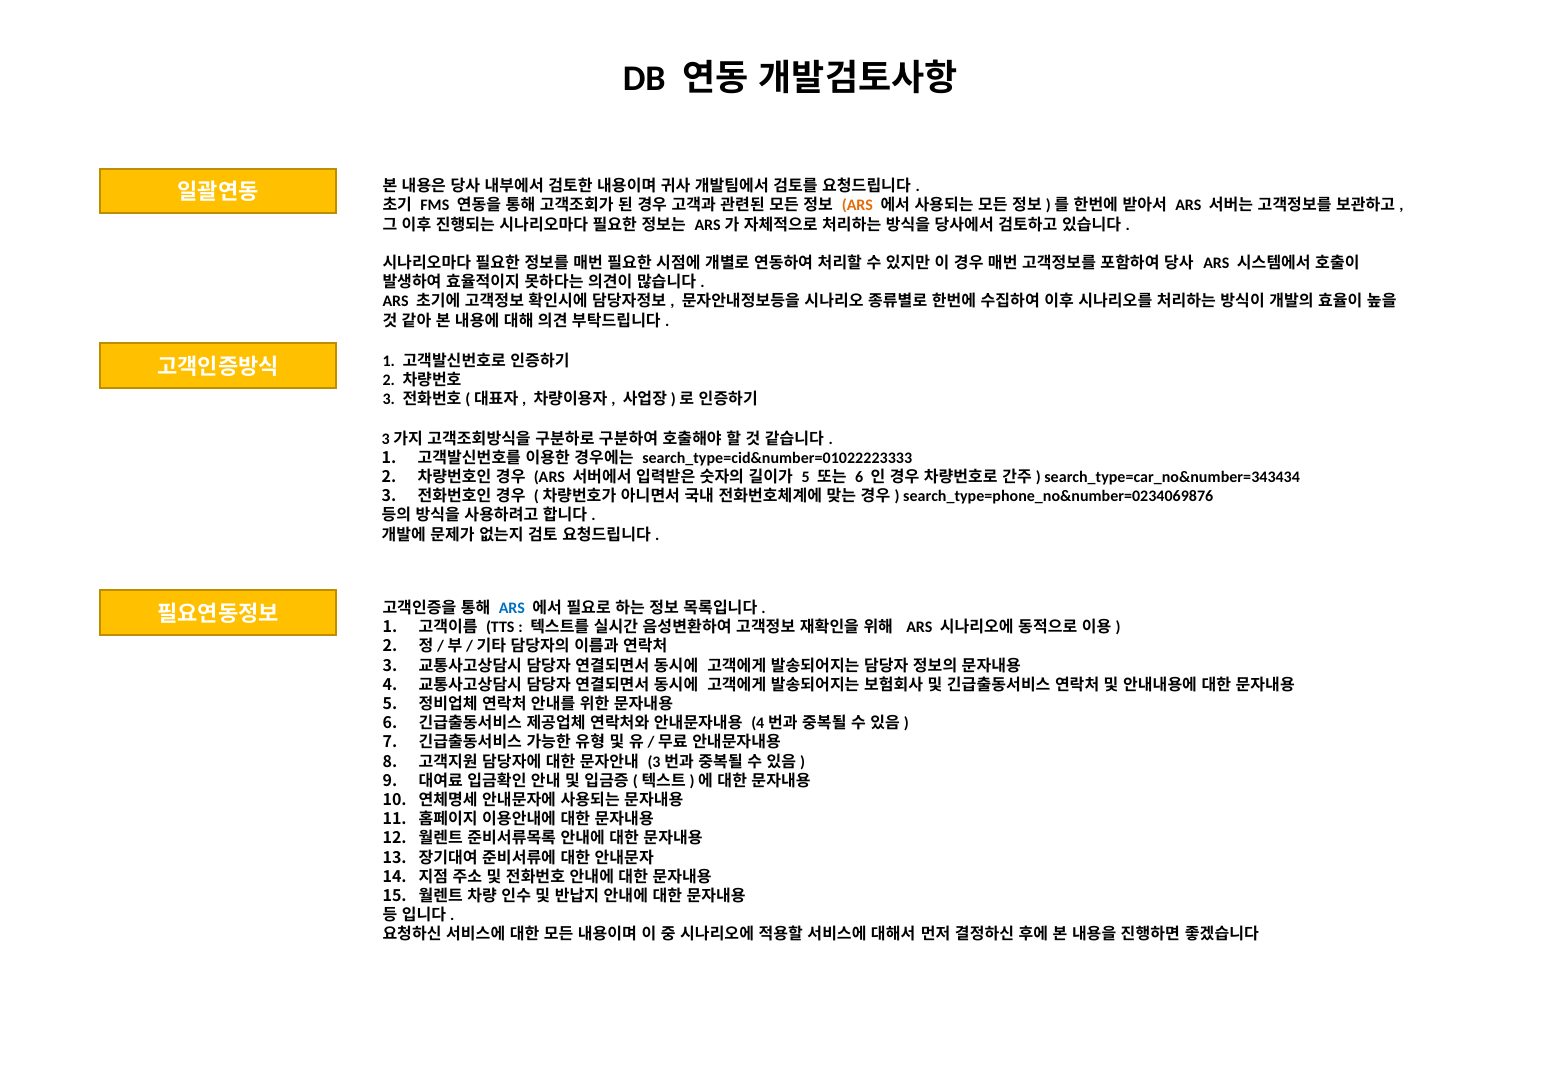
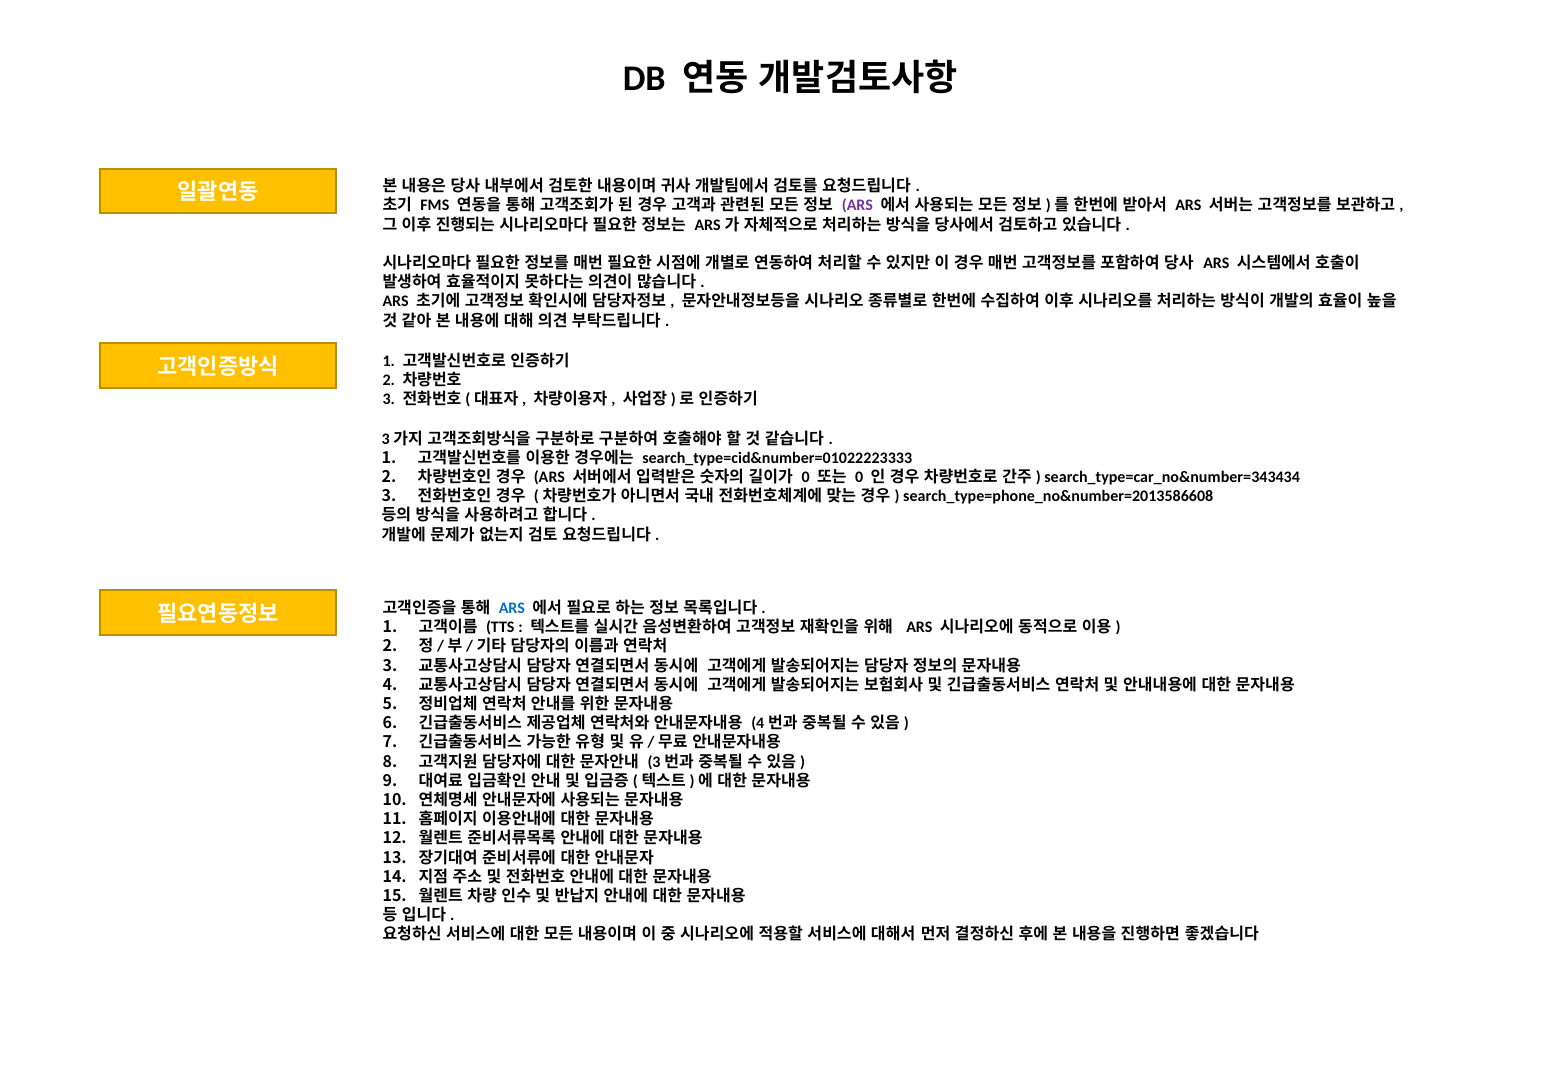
ARS colour: orange -> purple (857, 205)
5: 5 -> 0 (806, 477)
6: 6 -> 0 (859, 477)
search_type=phone_no&number=0234069876: search_type=phone_no&number=0234069876 -> search_type=phone_no&number=2013586608 (1058, 496)
